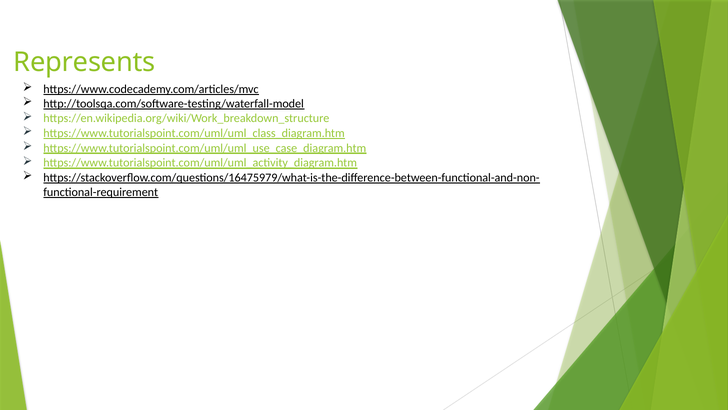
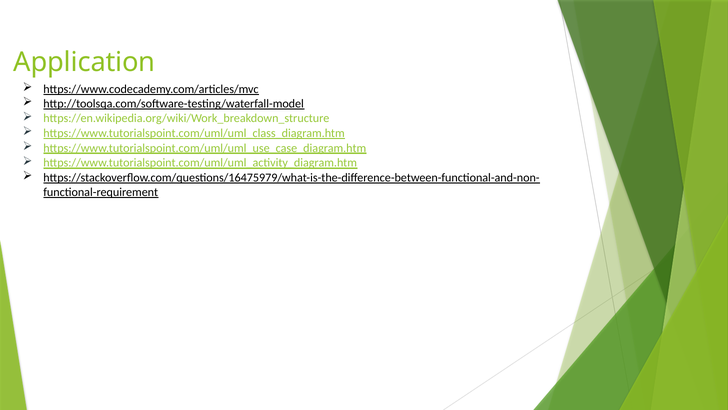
Represents: Represents -> Application (84, 62)
